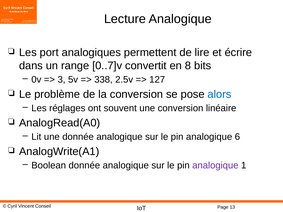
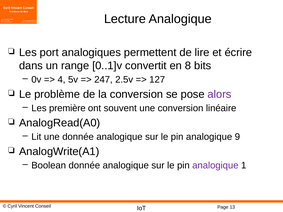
0..7]v: 0..7]v -> 0..1]v (107, 66)
3: 3 -> 4 (62, 80)
338: 338 -> 247 (103, 80)
alors colour: blue -> purple (219, 94)
réglages: réglages -> première (67, 108)
6: 6 -> 9 (237, 137)
